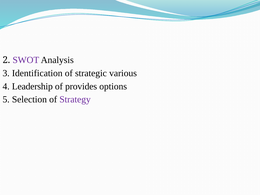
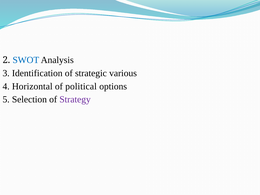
SWOT colour: purple -> blue (26, 60)
Leadership: Leadership -> Horizontal (32, 86)
provides: provides -> political (81, 86)
